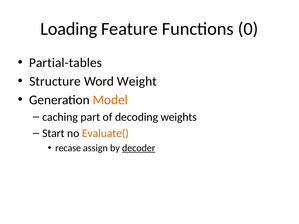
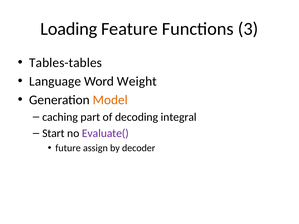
0: 0 -> 3 (248, 29)
Partial-tables: Partial-tables -> Tables-tables (66, 63)
Structure: Structure -> Language (55, 81)
weights: weights -> integral (179, 117)
Evaluate( colour: orange -> purple (105, 133)
recase: recase -> future (68, 148)
decoder underline: present -> none (139, 148)
